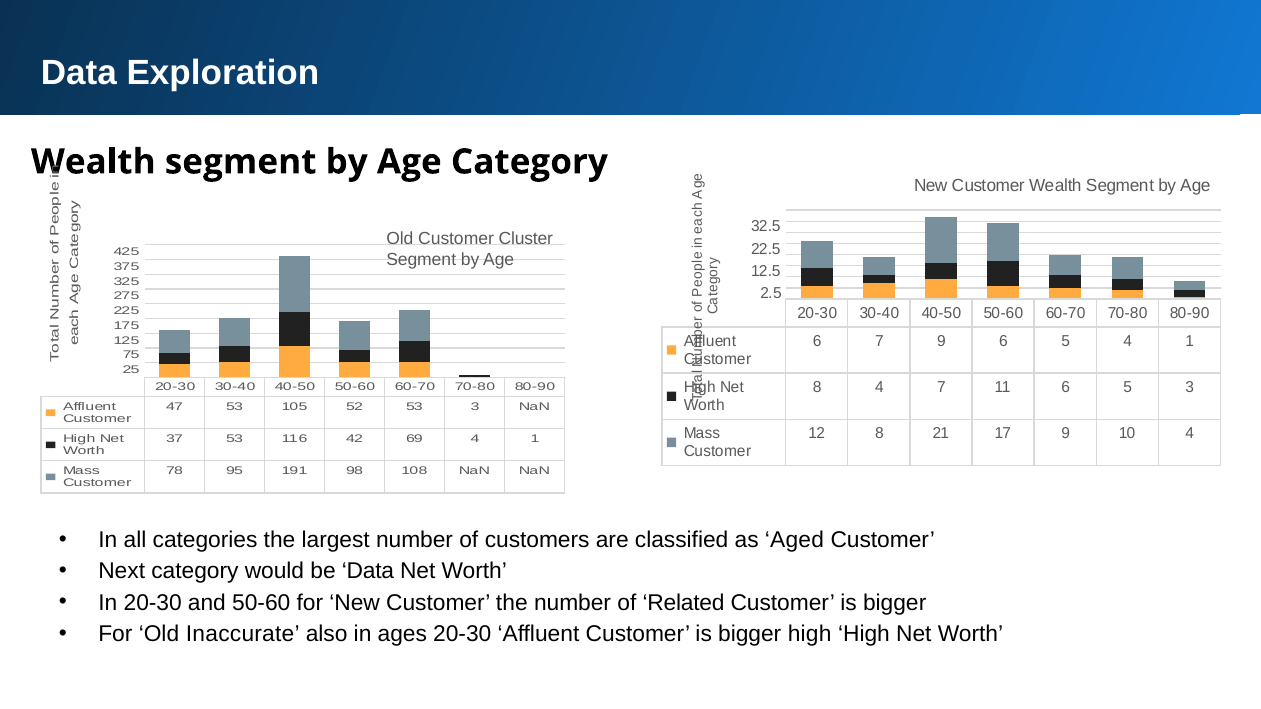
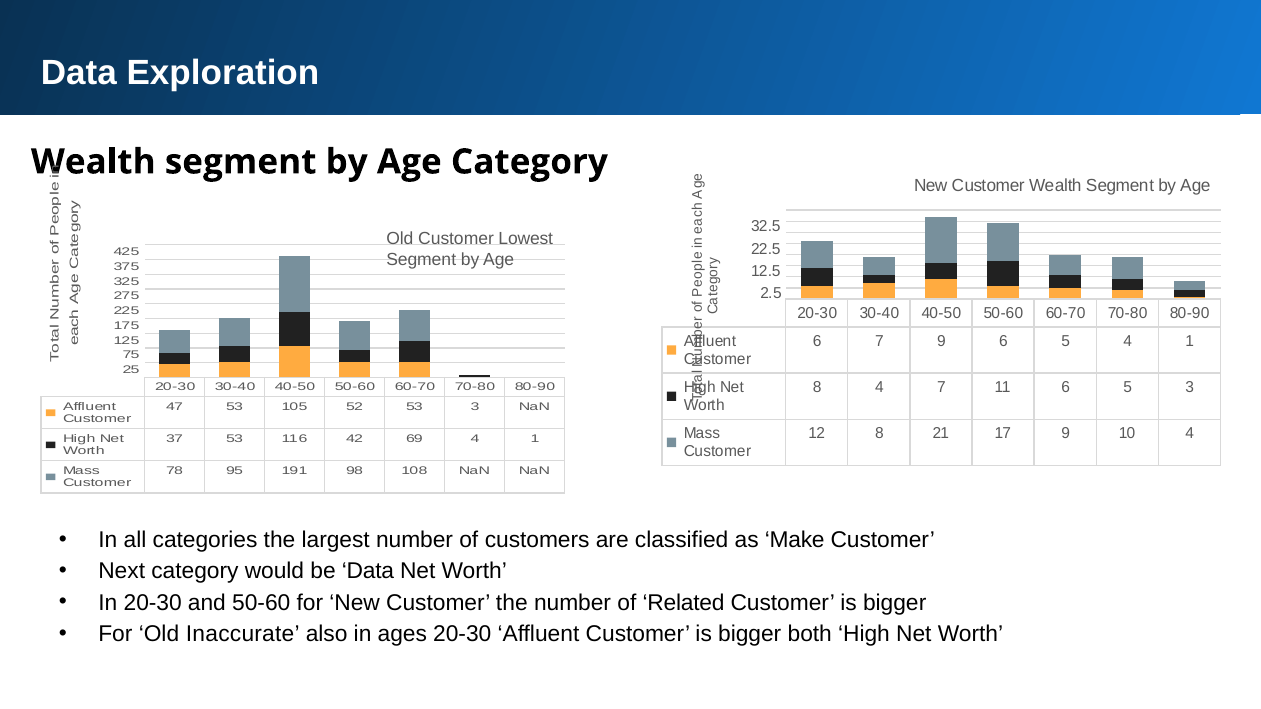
Cluster: Cluster -> Lowest (526, 239)
Aged: Aged -> Make (795, 540)
bigger high: high -> both (810, 634)
